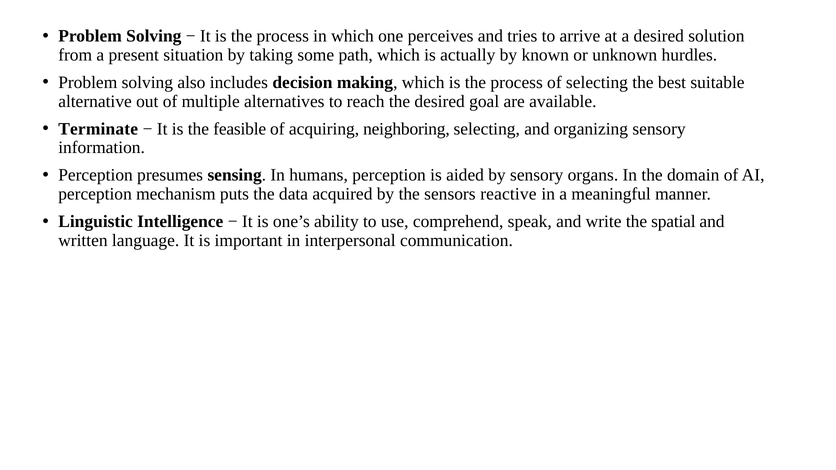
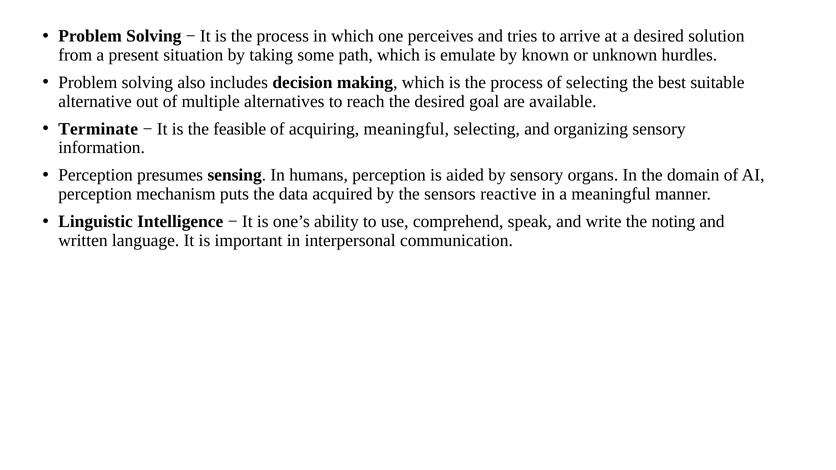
actually: actually -> emulate (468, 55)
acquiring neighboring: neighboring -> meaningful (406, 129)
spatial: spatial -> noting (673, 222)
